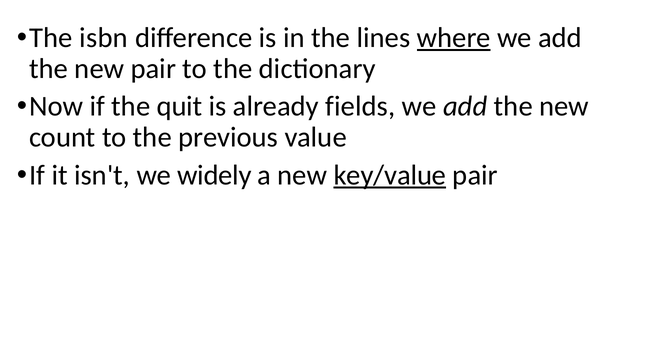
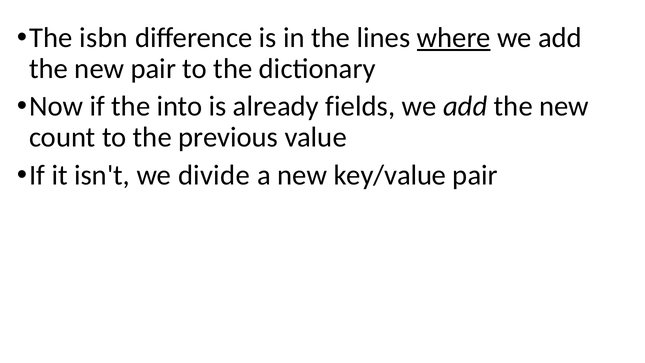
quit: quit -> into (180, 106)
widely: widely -> divide (214, 175)
key/value underline: present -> none (390, 175)
